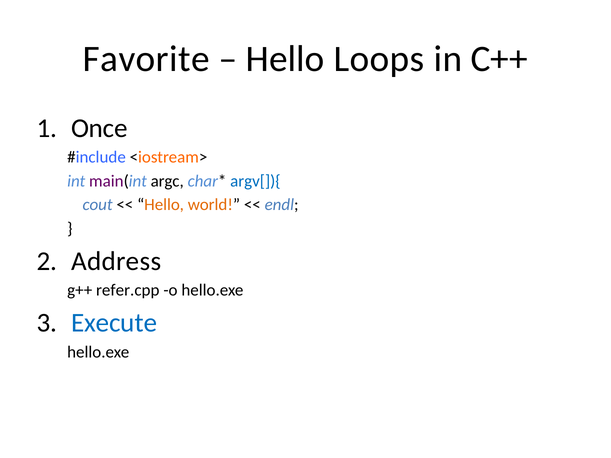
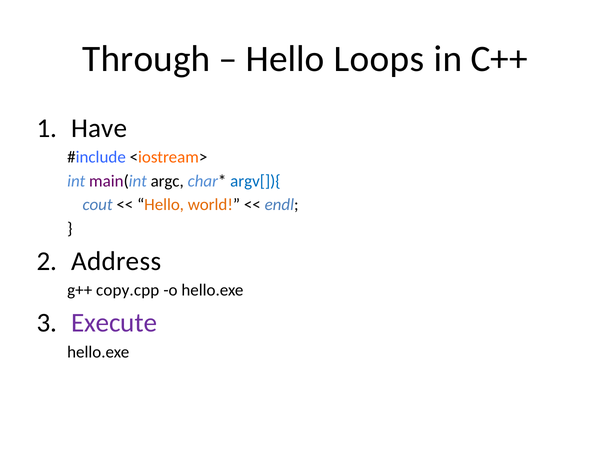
Favorite: Favorite -> Through (146, 59)
Once: Once -> Have (99, 128)
refer.cpp: refer.cpp -> copy.cpp (128, 290)
Execute colour: blue -> purple (114, 323)
